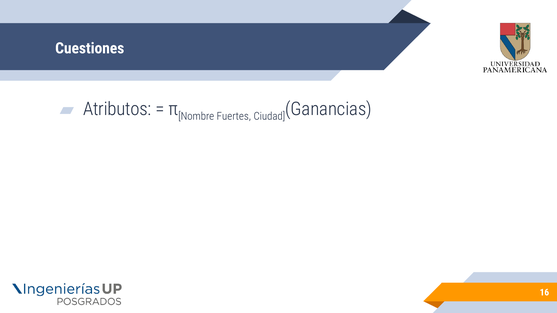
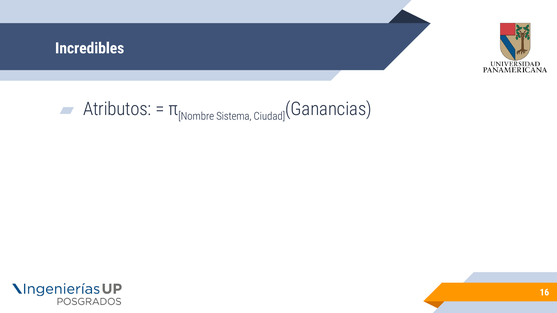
Cuestiones: Cuestiones -> Incredibles (90, 48)
Fuertes: Fuertes -> Sistema (234, 116)
